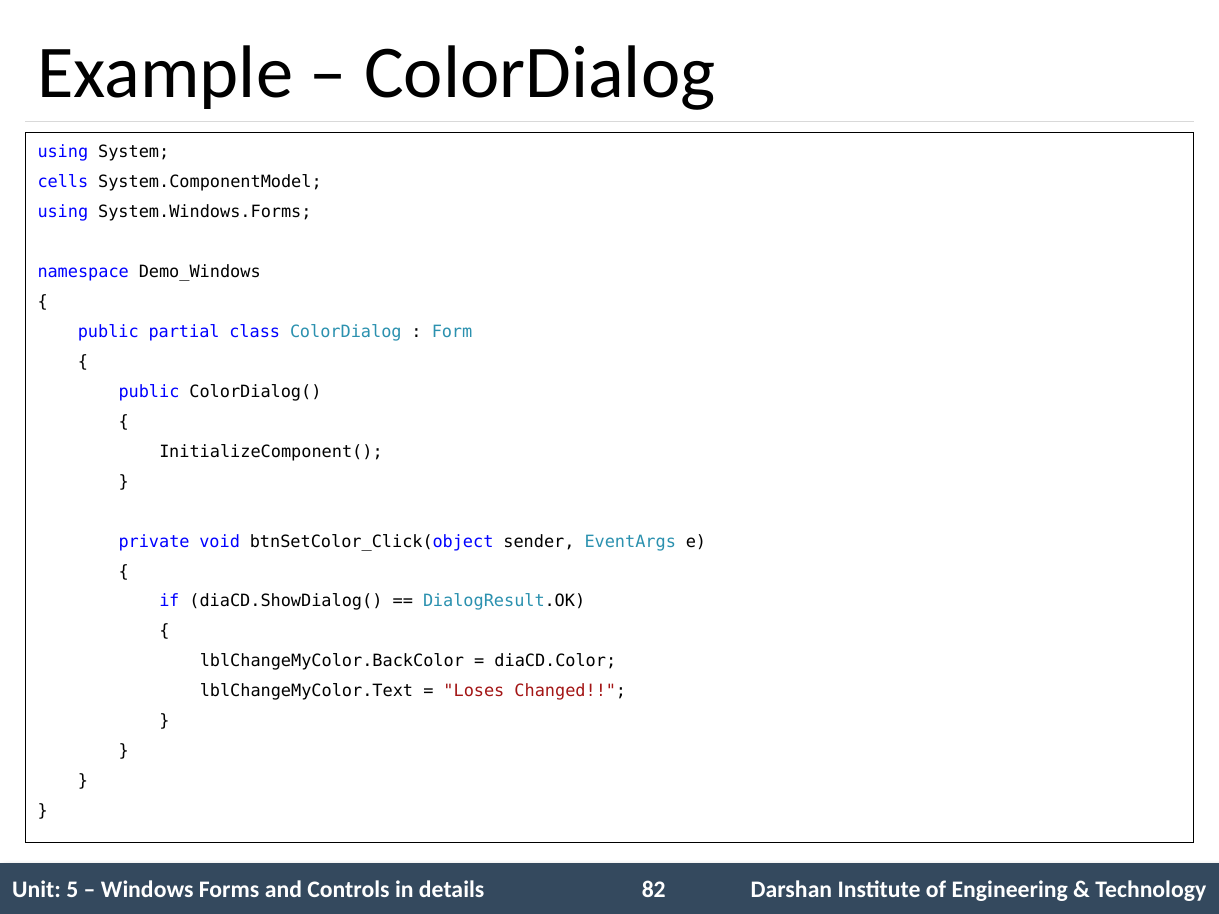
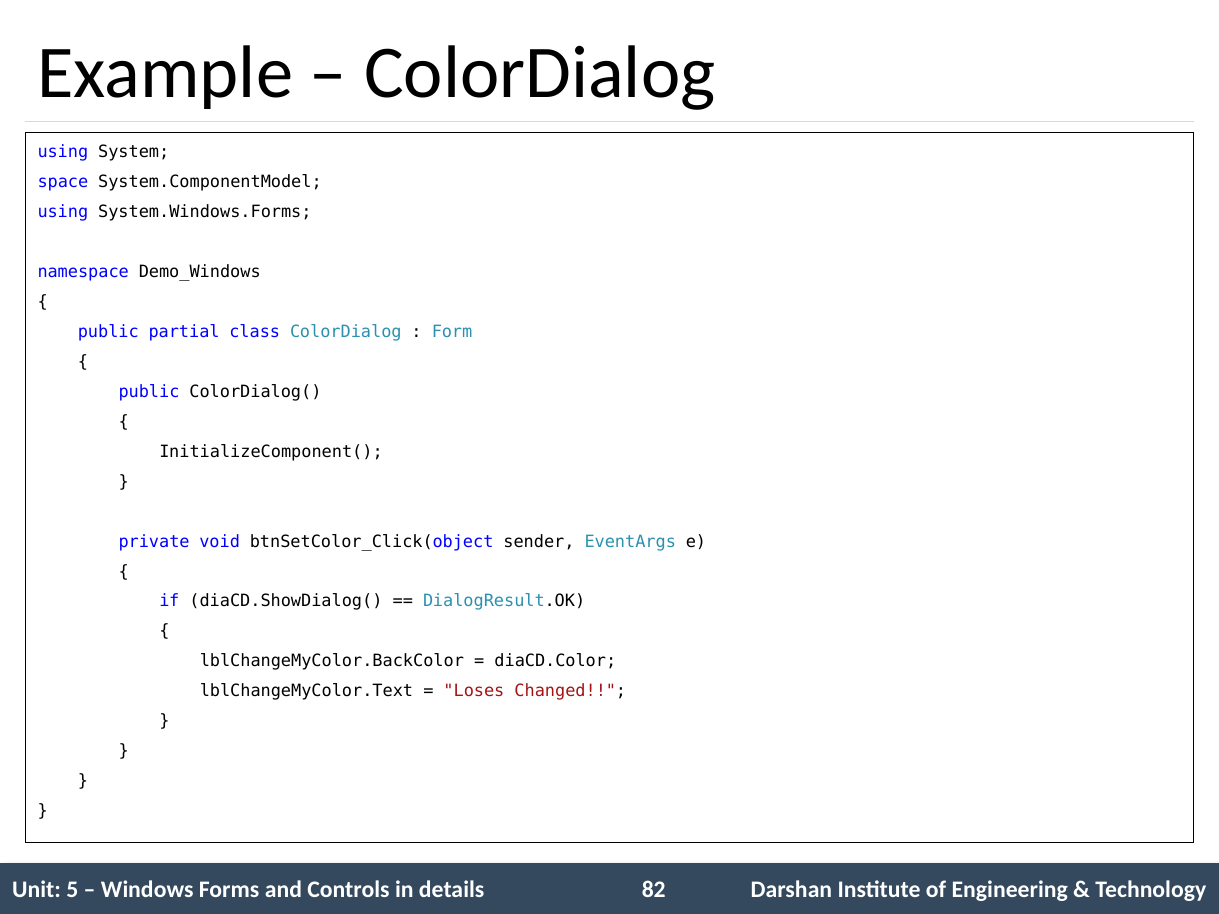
cells: cells -> space (63, 182)
